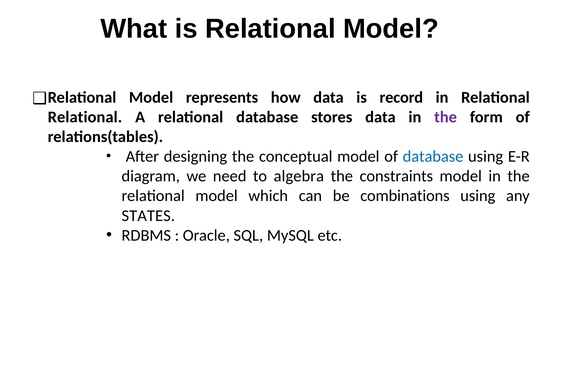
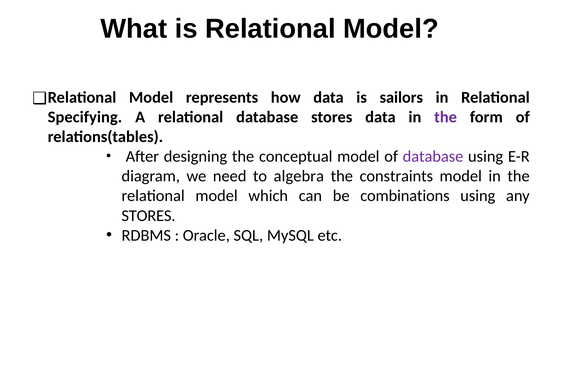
record: record -> sailors (401, 98)
Relational: Relational -> Specifying (85, 117)
database colour: blue -> purple (433, 157)
STATES: STATES -> STORES (148, 216)
